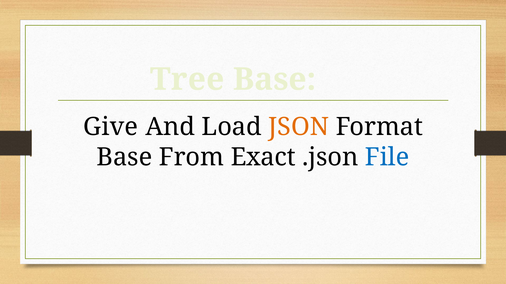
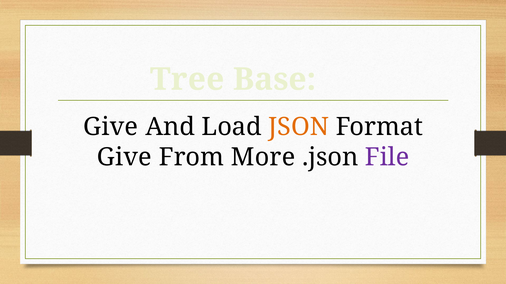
Base: Base -> Give (124, 157)
Exact: Exact -> More (263, 157)
File colour: blue -> purple (387, 157)
